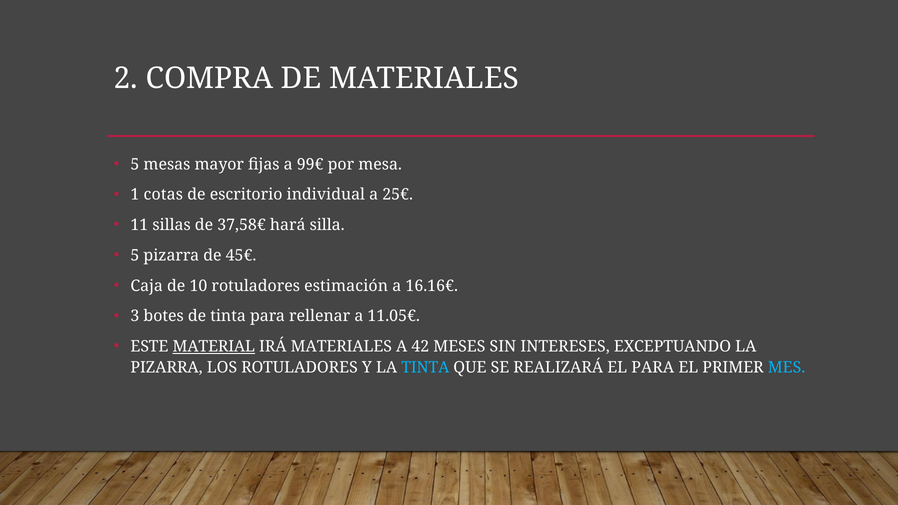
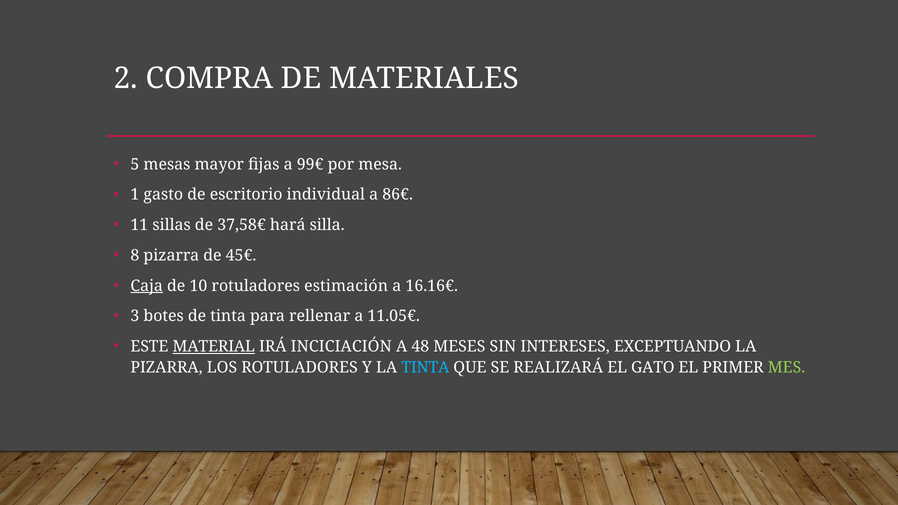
cotas: cotas -> gasto (163, 195)
25€: 25€ -> 86€ (398, 195)
5: 5 -> 8 (135, 255)
Caja underline: none -> present (147, 286)
IRÁ MATERIALES: MATERIALES -> INCICIACIÓN (341, 347)
42: 42 -> 48 (420, 347)
EL PARA: PARA -> GATO (653, 368)
MES colour: light blue -> light green (787, 368)
